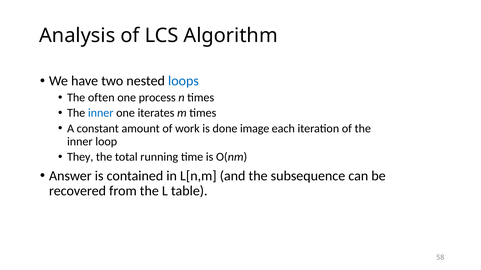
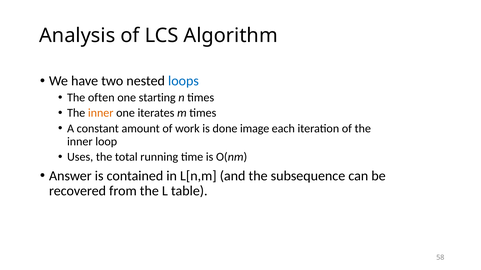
process: process -> starting (157, 98)
inner colour: blue -> orange (101, 113)
They: They -> Uses (80, 157)
